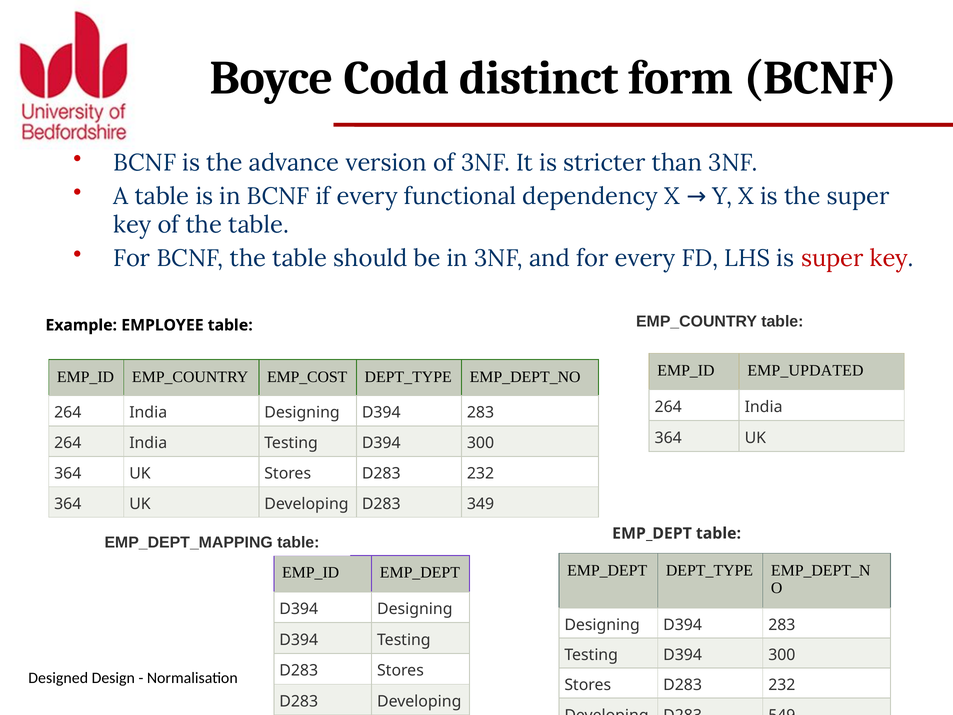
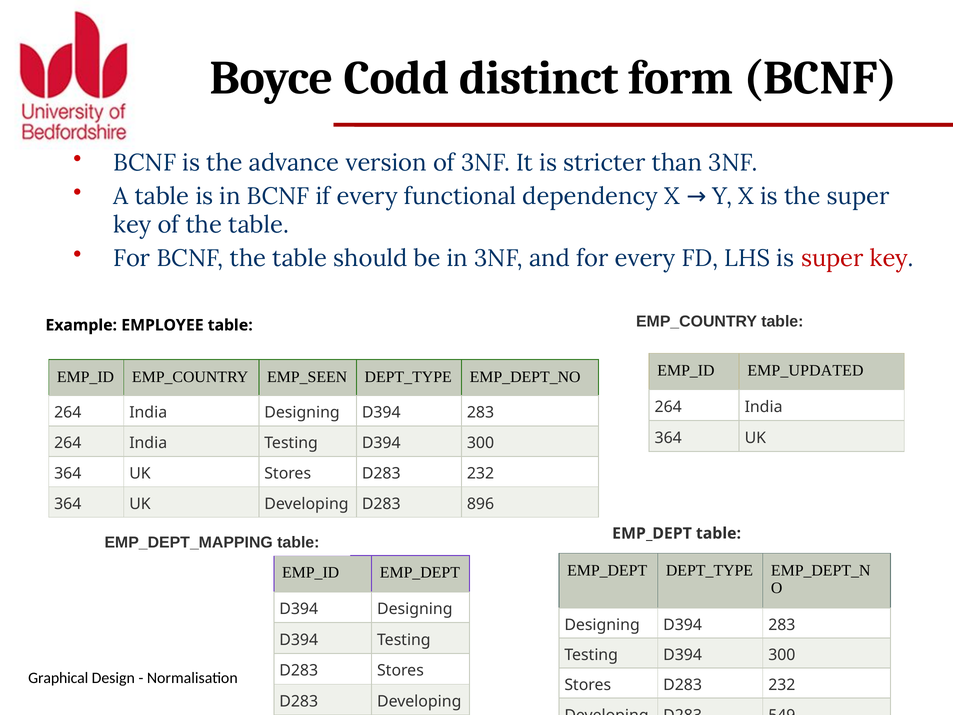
EMP_COST: EMP_COST -> EMP_SEEN (307, 377)
349: 349 -> 896 (481, 504)
Designed: Designed -> Graphical (58, 678)
